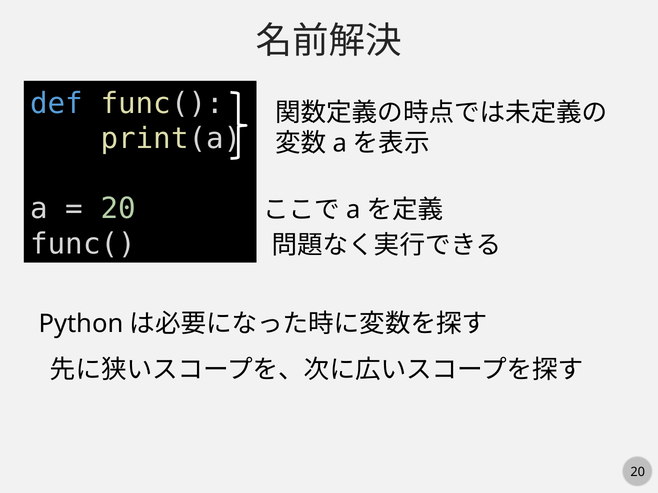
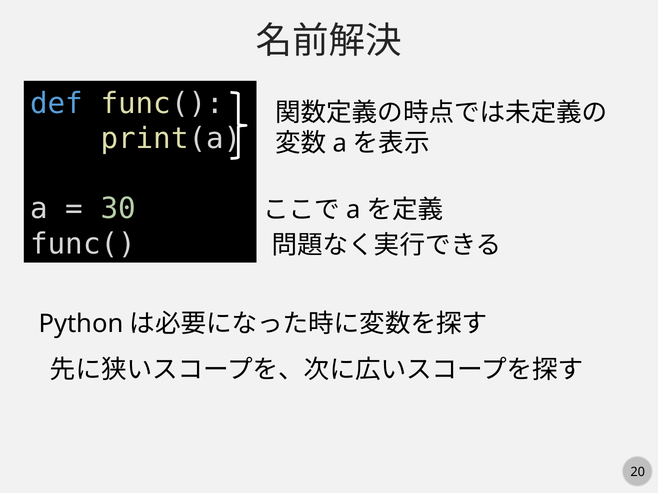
20: 20 -> 30 (118, 209)
